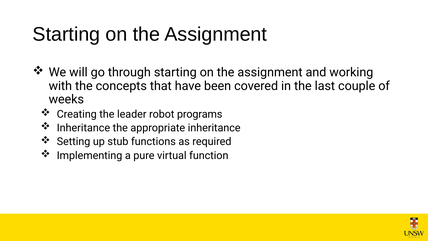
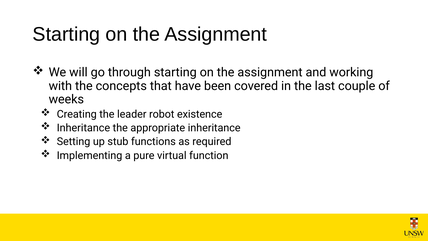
programs: programs -> existence (200, 114)
